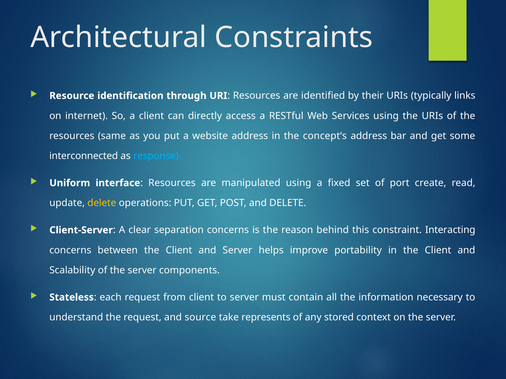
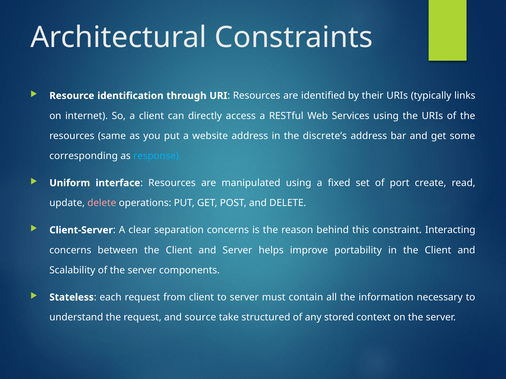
concept’s: concept’s -> discrete’s (325, 136)
interconnected: interconnected -> corresponding (84, 156)
delete colour: yellow -> pink (102, 203)
represents: represents -> structured (266, 318)
